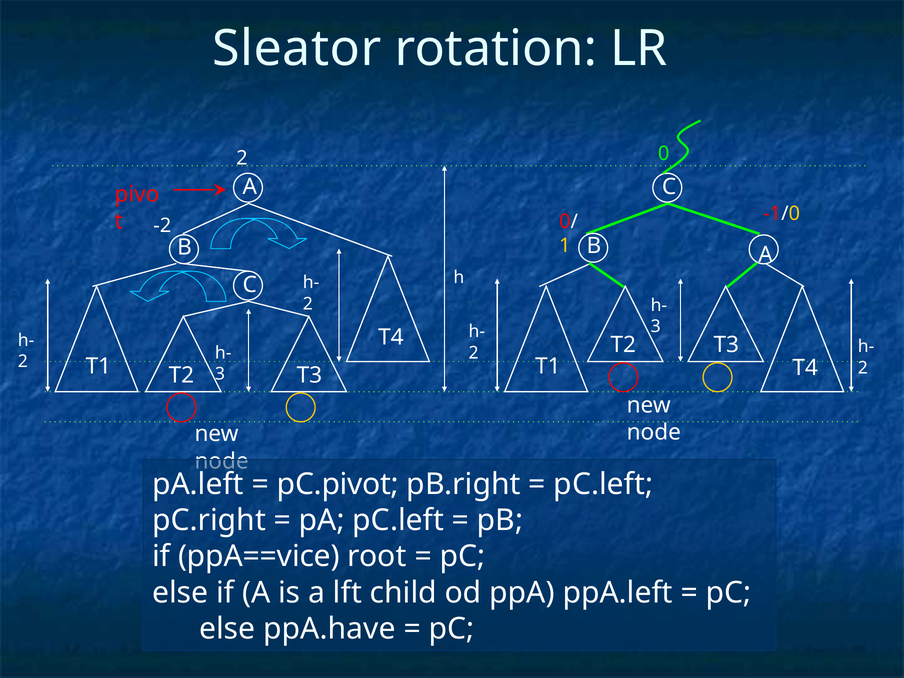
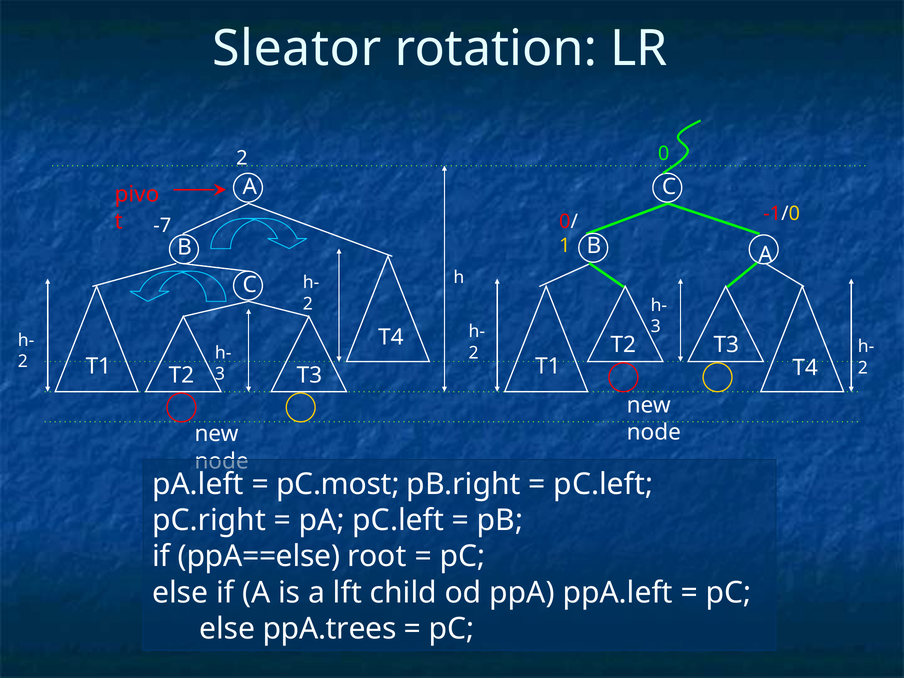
-2: -2 -> -7 (162, 226)
pC.pivot: pC.pivot -> pC.most (338, 484)
ppA==vice: ppA==vice -> ppA==else (259, 557)
ppA.have: ppA.have -> ppA.trees (330, 629)
